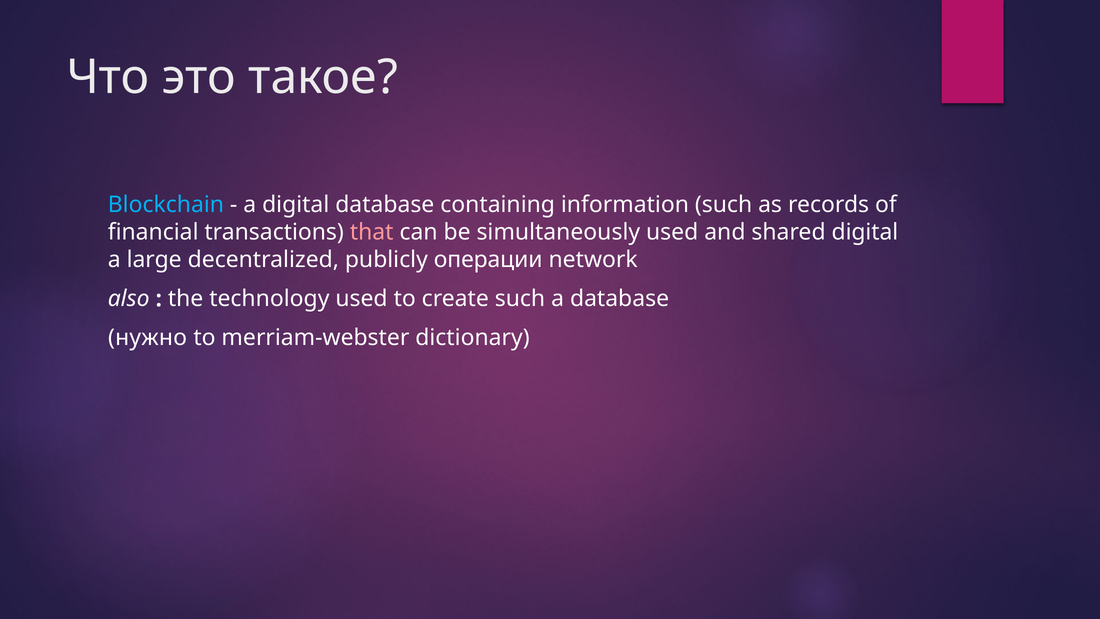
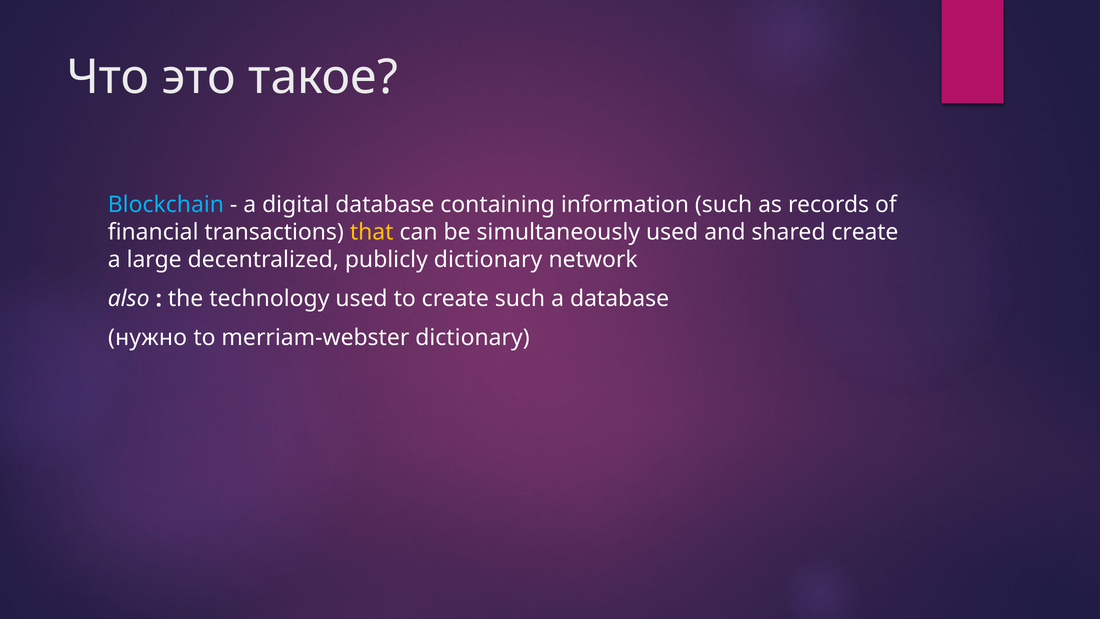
that colour: pink -> yellow (372, 232)
shared digital: digital -> create (865, 232)
publicly операции: операции -> dictionary (488, 260)
